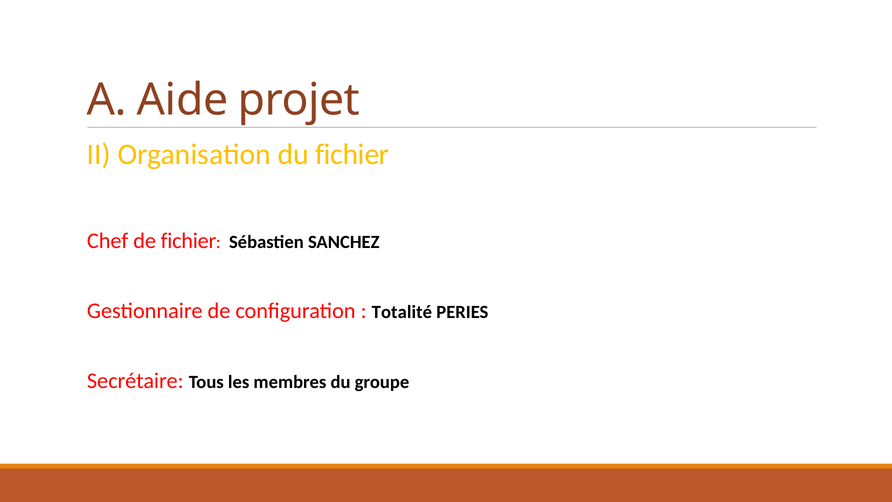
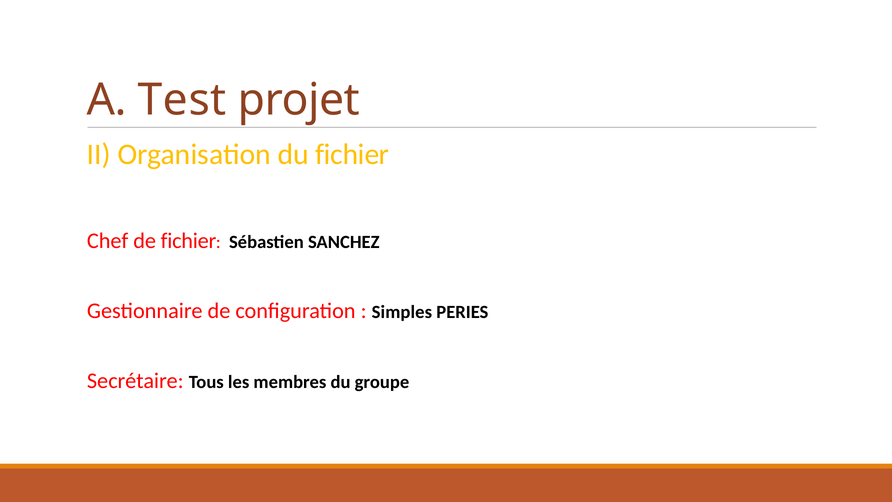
Aide: Aide -> Test (182, 100)
Totalité: Totalité -> Simples (402, 312)
